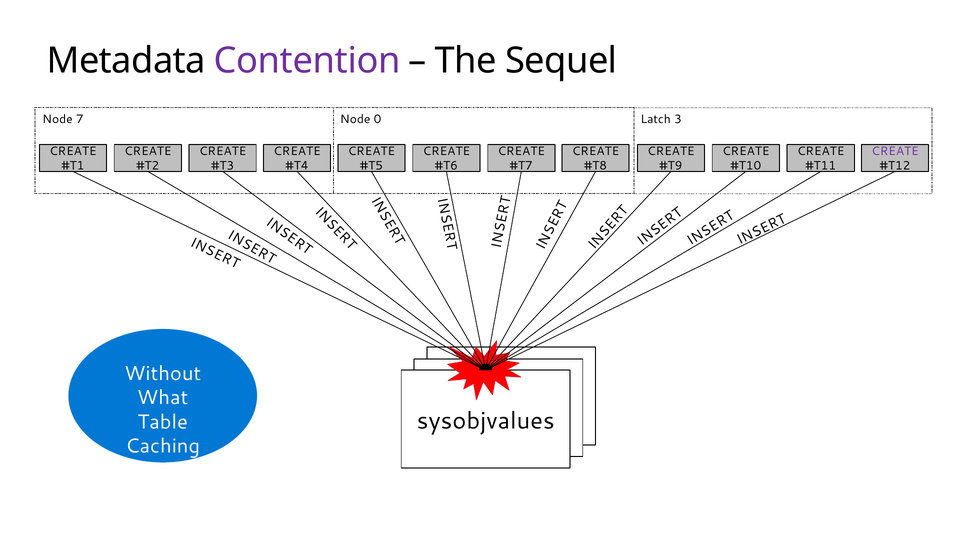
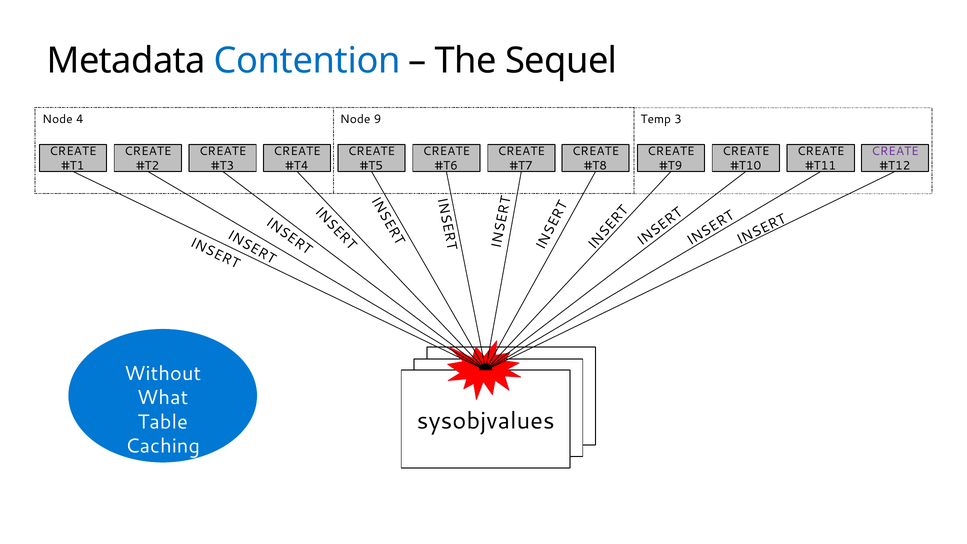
Contention colour: purple -> blue (307, 61)
7: 7 -> 4 (80, 119)
0: 0 -> 9 (377, 119)
Latch: Latch -> Temp (656, 119)
